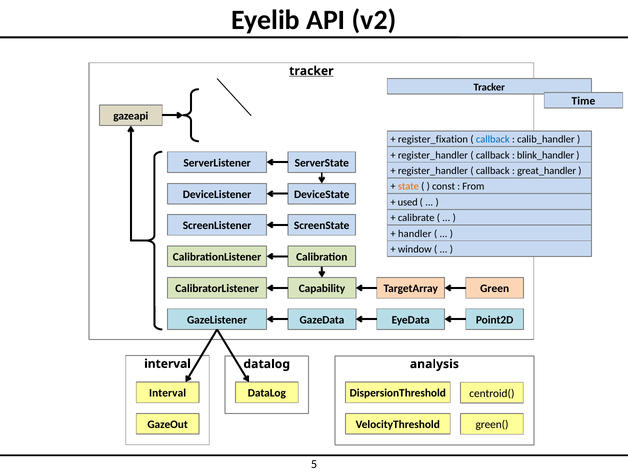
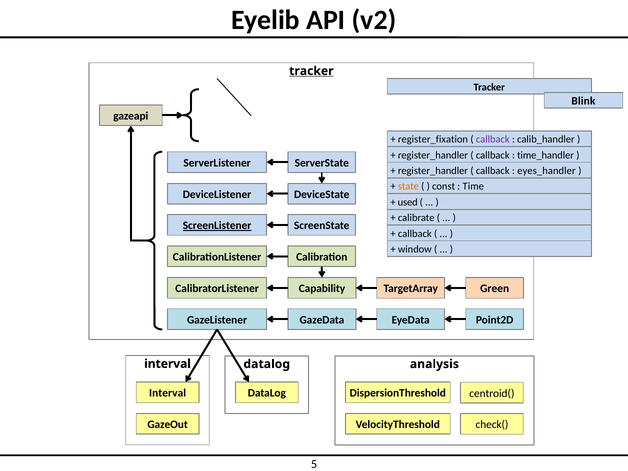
Time: Time -> Blink (583, 101)
callback colour: blue -> purple (493, 139)
blink_handler: blink_handler -> time_handler (546, 155)
great_handler: great_handler -> eyes_handler (547, 171)
From: From -> Time (473, 187)
ScreenListener underline: none -> present (217, 226)
handler: handler -> callback (415, 234)
green(: green( -> check( (492, 425)
